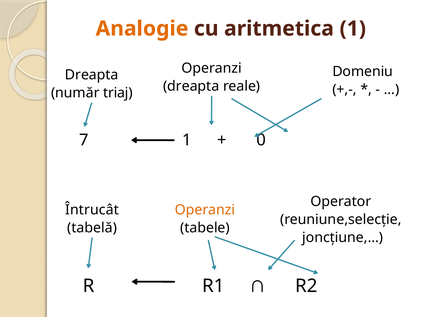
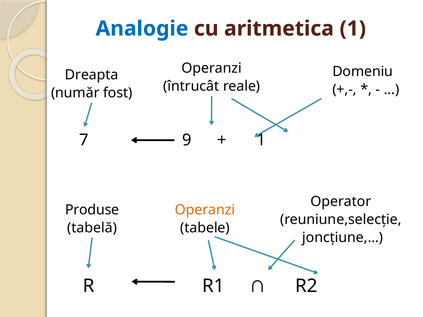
Analogie colour: orange -> blue (142, 29)
dreapta: dreapta -> întrucât (191, 86)
triaj: triaj -> fost (118, 93)
7 1: 1 -> 9 (187, 140)
0: 0 -> 1 (261, 140)
Întrucât: Întrucât -> Produse (92, 210)
